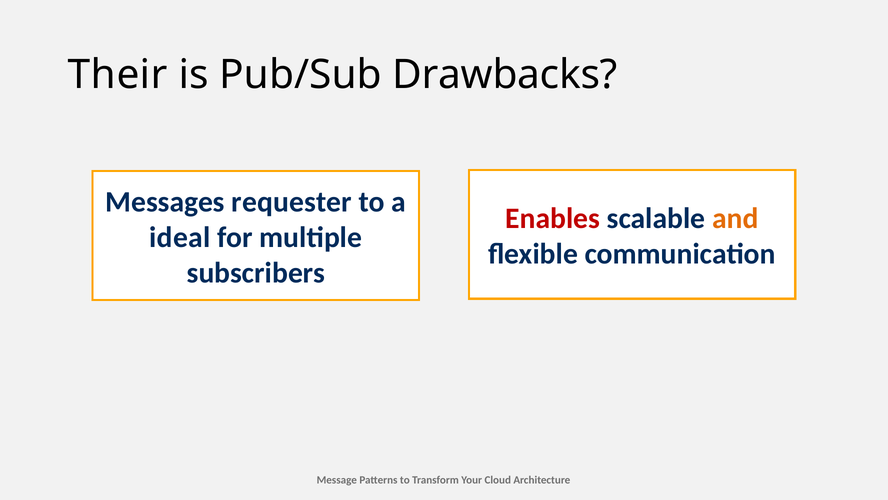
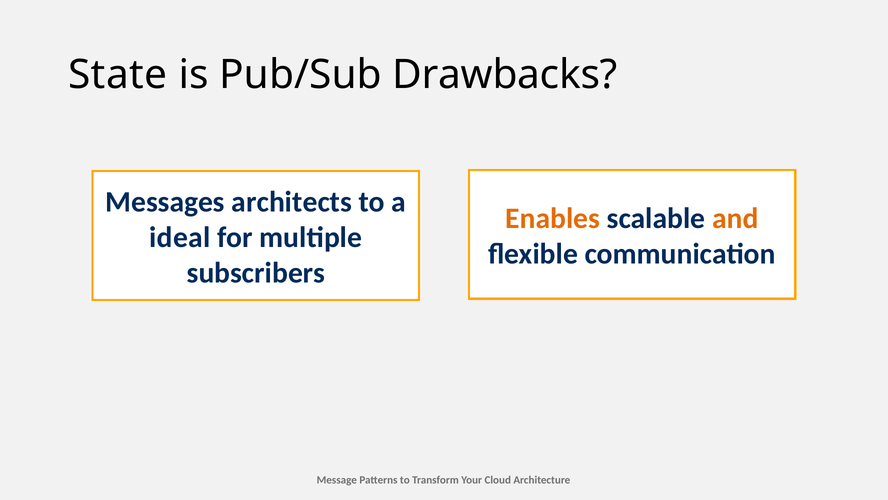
Their: Their -> State (118, 75)
requester: requester -> architects (292, 202)
Enables colour: red -> orange (553, 218)
